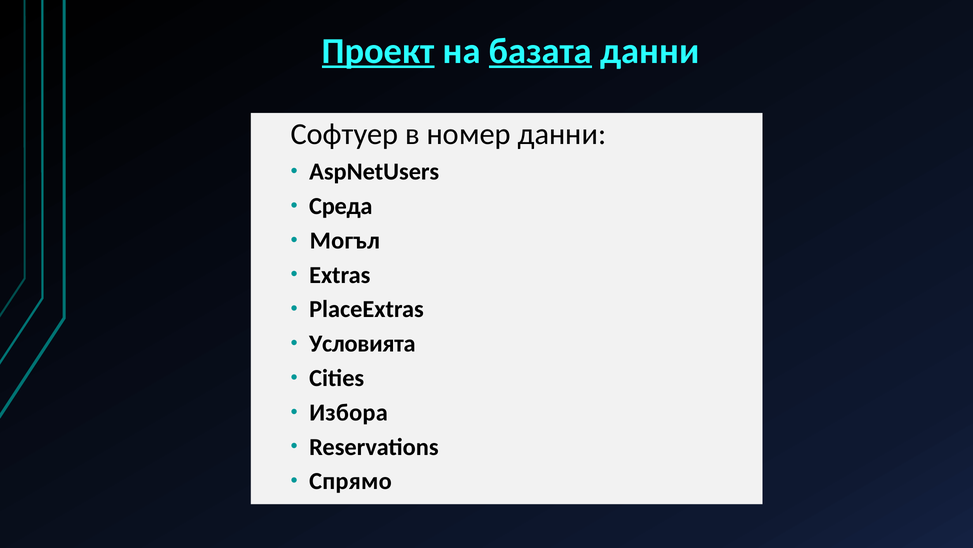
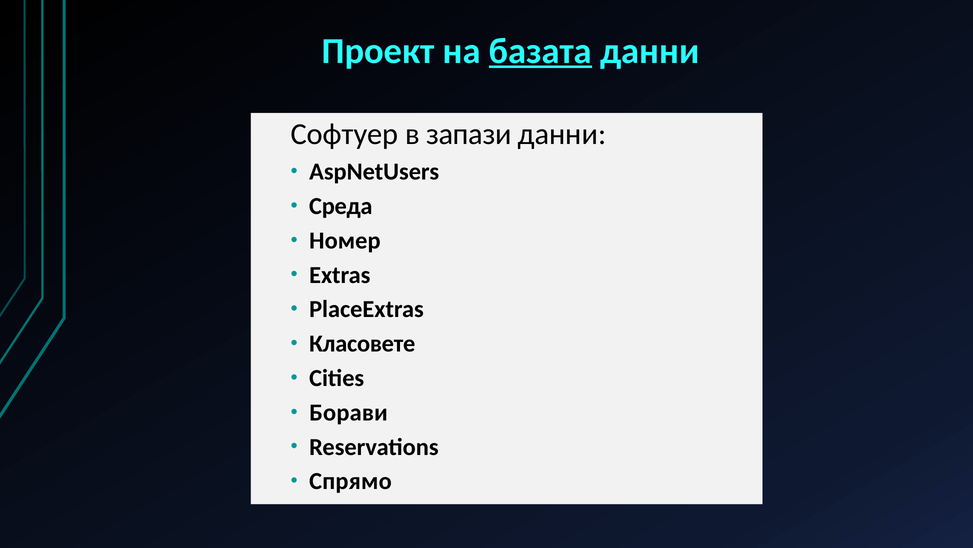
Проект underline: present -> none (378, 51)
номер: номер -> запази (469, 134)
Могъл: Могъл -> Номер (345, 240)
Условията: Условията -> Класовете (362, 343)
Избора: Избора -> Борави (349, 412)
